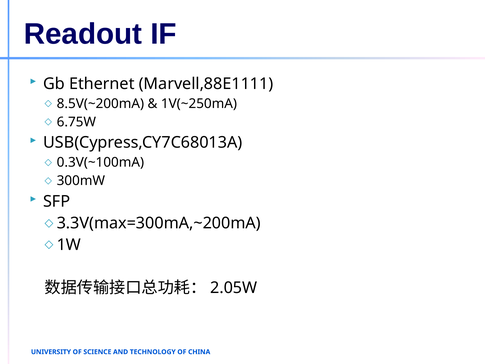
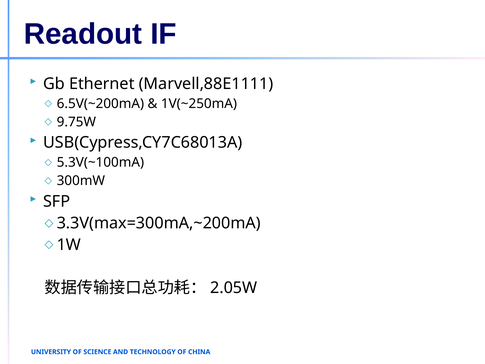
8.5V(~200mA: 8.5V(~200mA -> 6.5V(~200mA (100, 104)
6.75W: 6.75W -> 9.75W (76, 122)
0.3V(~100mA: 0.3V(~100mA -> 5.3V(~100mA (100, 162)
